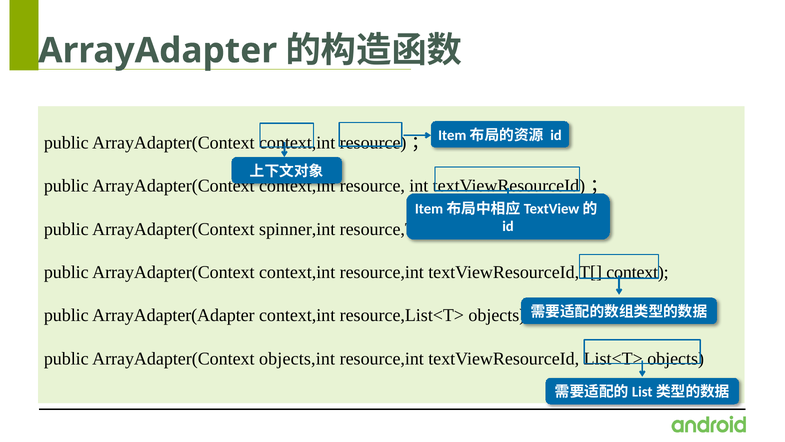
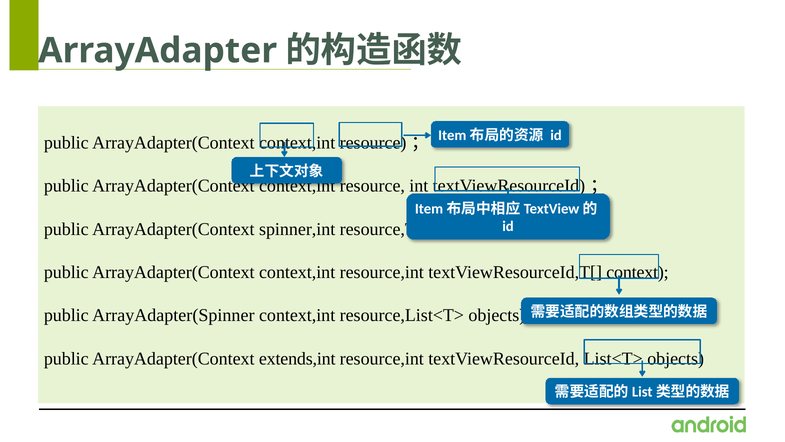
ArrayAdapter(Adapter: ArrayAdapter(Adapter -> ArrayAdapter(Spinner (173, 315)
objects,int: objects,int -> extends,int (297, 358)
